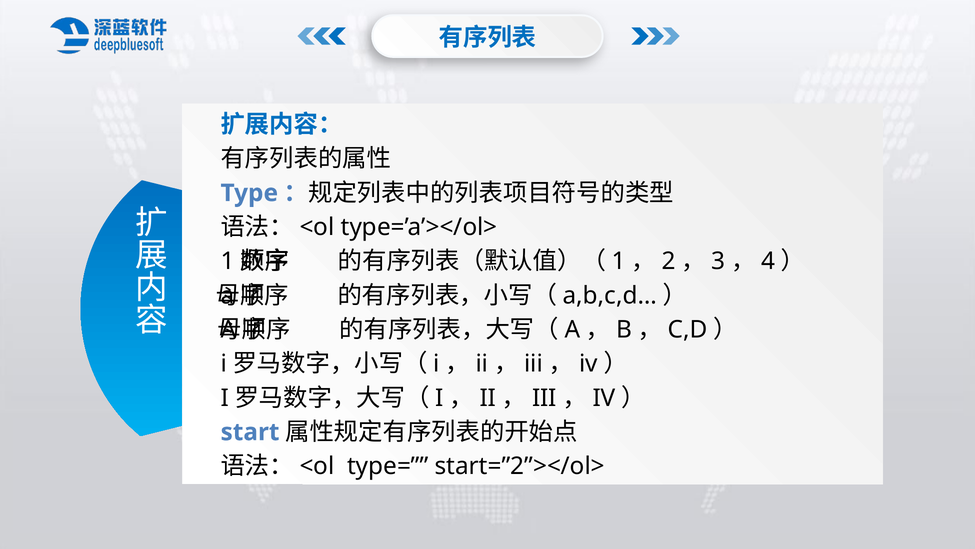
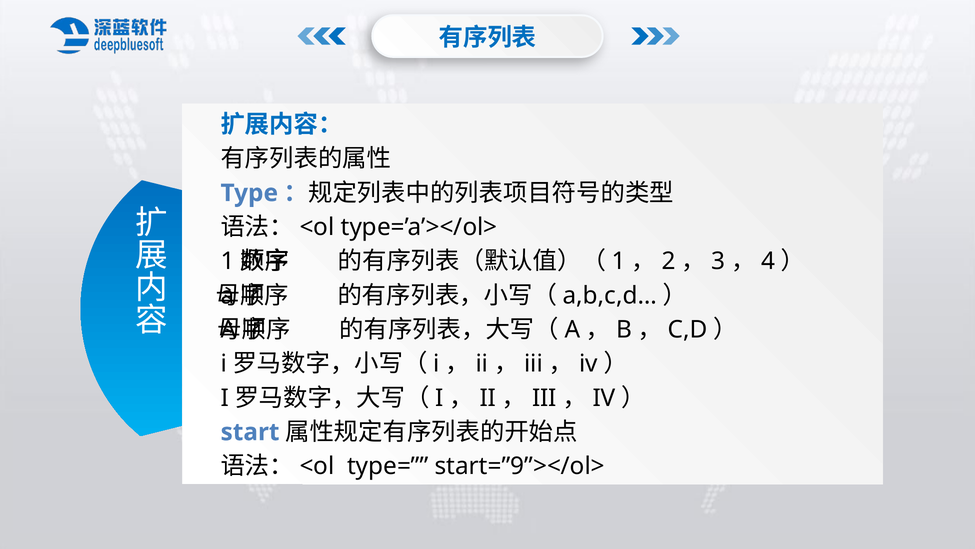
start=”2”></ol>: start=”2”></ol> -> start=”9”></ol> (520, 466)
